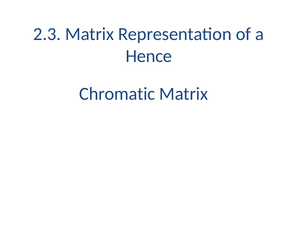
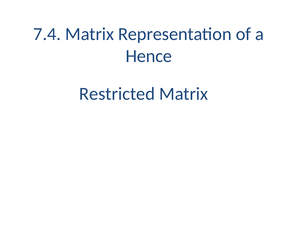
2.3: 2.3 -> 7.4 (47, 34)
Chromatic: Chromatic -> Restricted (117, 94)
